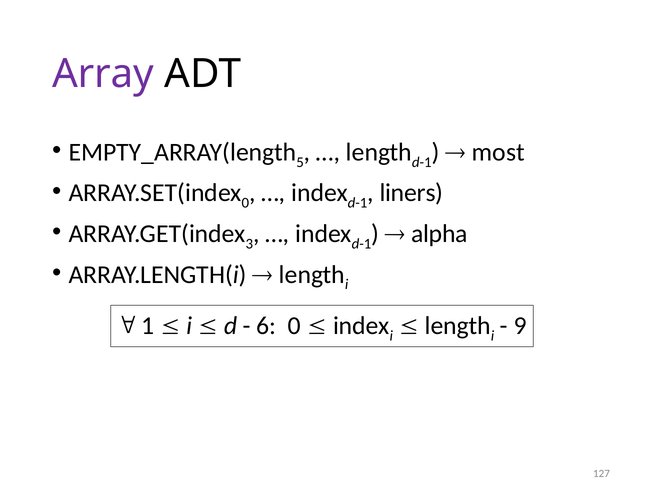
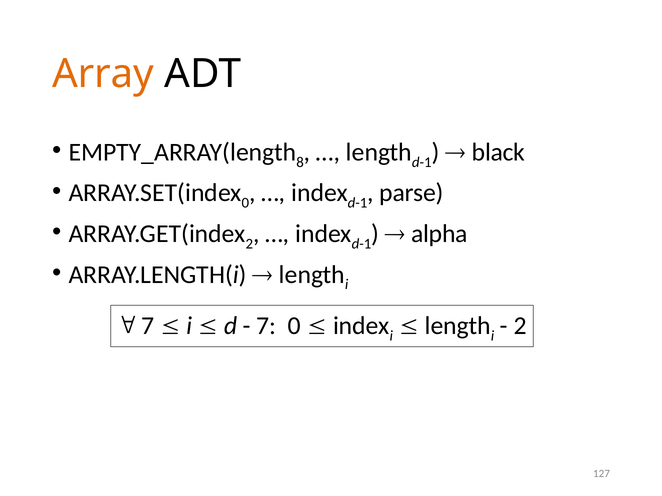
Array colour: purple -> orange (103, 74)
5: 5 -> 8 (300, 162)
most: most -> black (498, 152)
liners: liners -> parse (411, 193)
3: 3 -> 2 (249, 244)
1: 1 -> 7 (148, 326)
6: 6 -> 7 (266, 326)
9: 9 -> 2 (520, 326)
